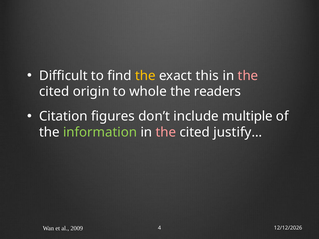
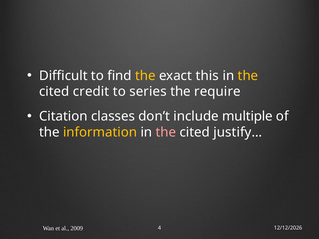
the colour: pink -> yellow (248, 76)
origin: origin -> credit (91, 92)
whole: whole -> series (148, 92)
readers: readers -> require (217, 92)
figures: figures -> classes (113, 116)
information colour: light green -> yellow (100, 132)
